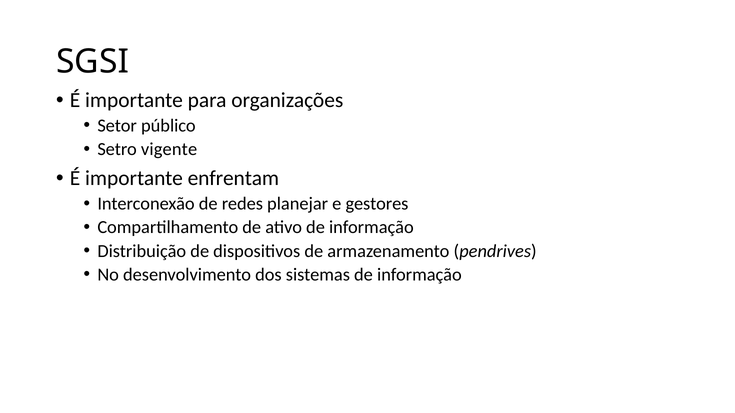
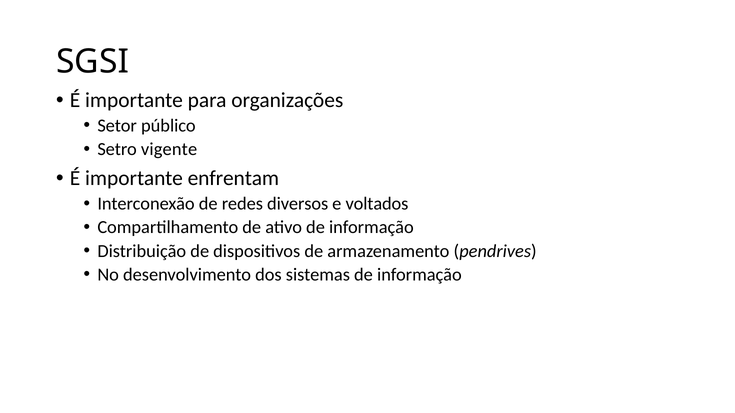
planejar: planejar -> diversos (298, 204)
gestores: gestores -> voltados (377, 204)
